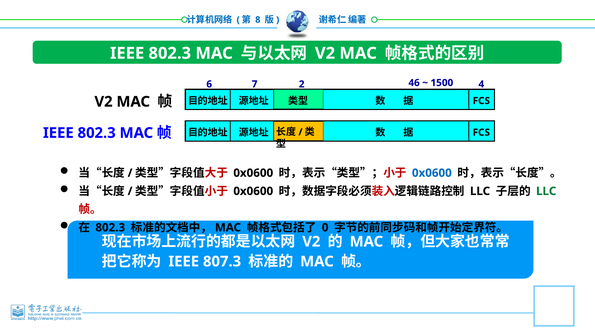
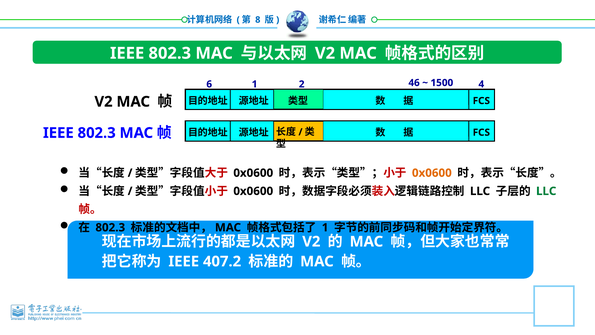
6 7: 7 -> 1 (255, 84)
0x0600 colour: blue -> orange (432, 173)
0: 0 -> 1 (325, 227)
807.3: 807.3 -> 407.2 (222, 261)
